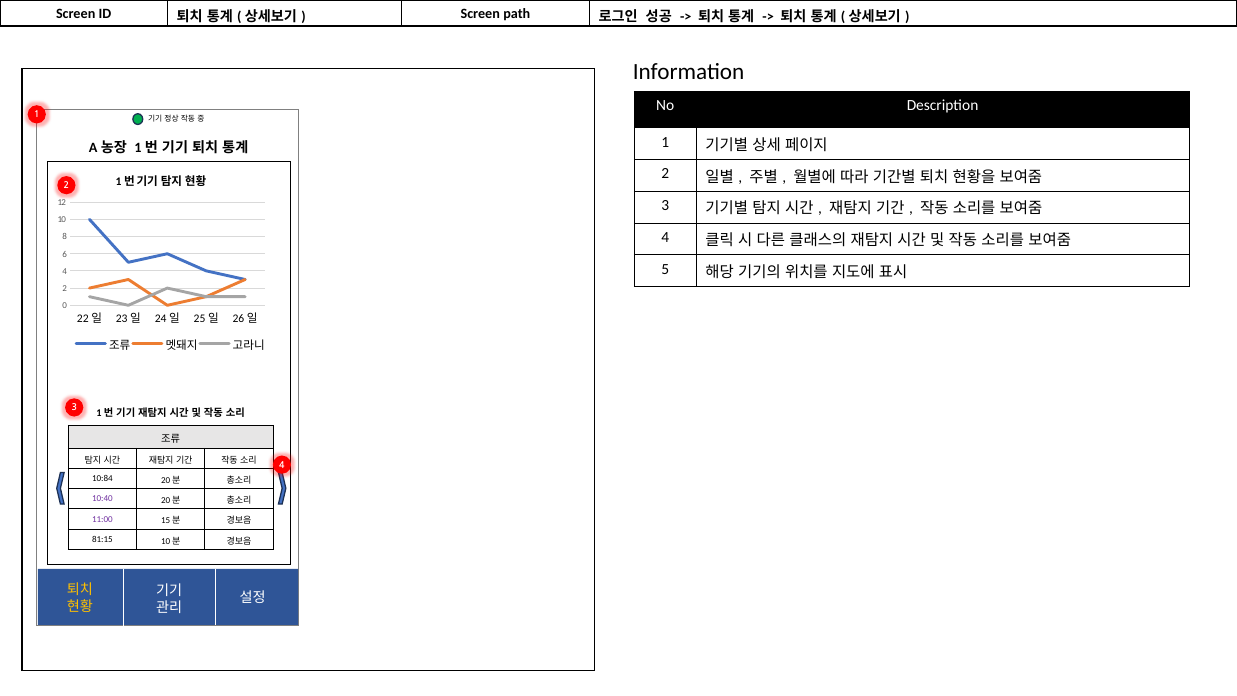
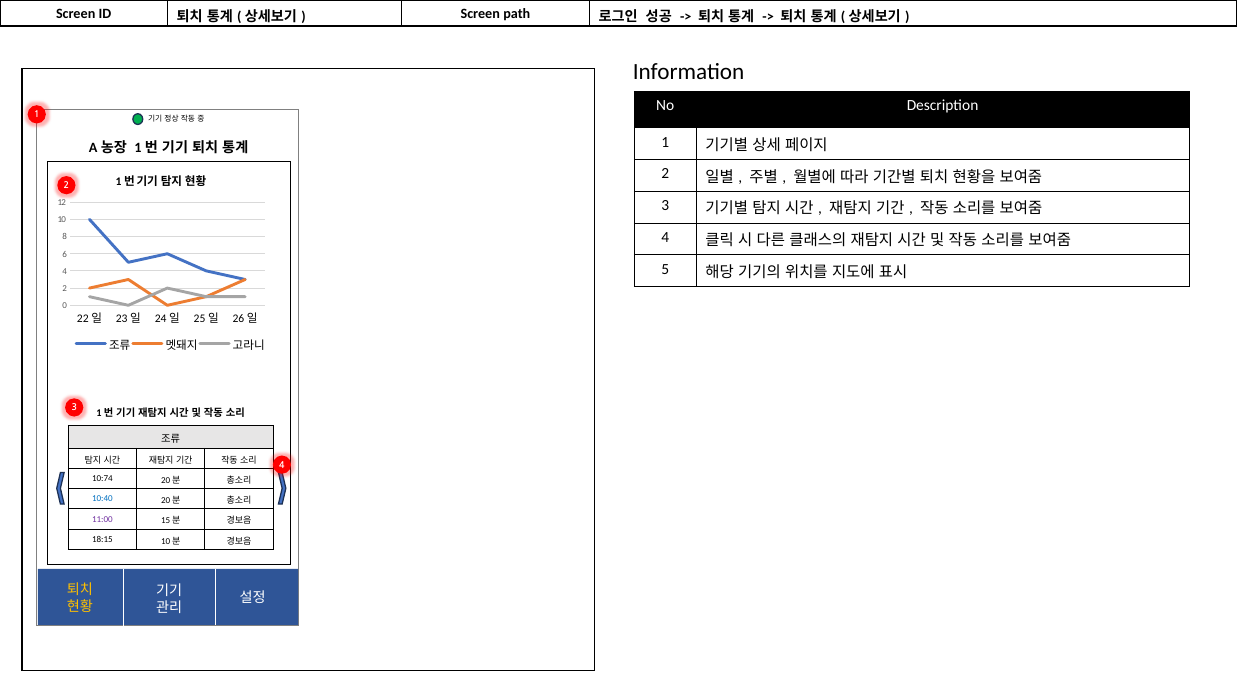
10:84: 10:84 -> 10:74 (102, 479)
10:40 colour: purple -> blue (102, 499)
81:15: 81:15 -> 18:15 (102, 539)
